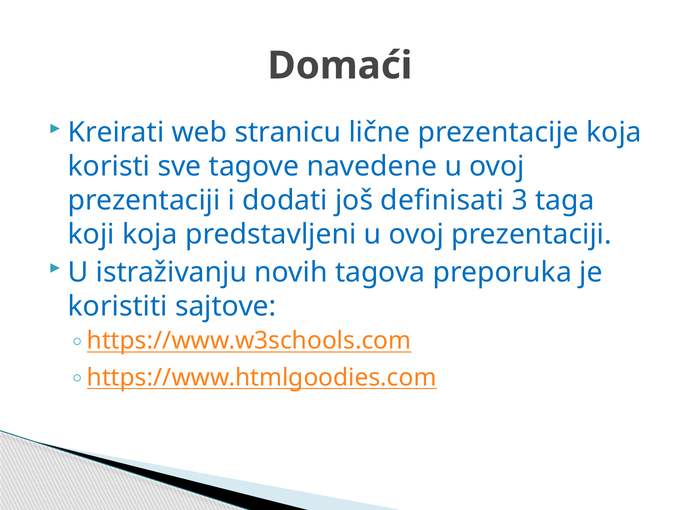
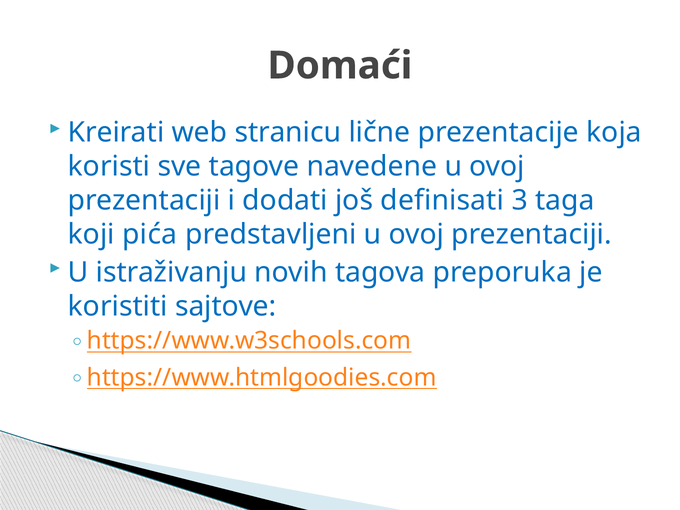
koji koja: koja -> pića (150, 234)
